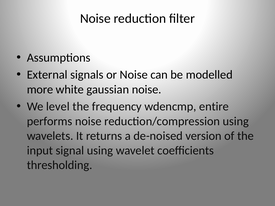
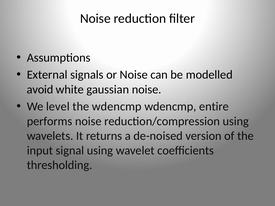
more: more -> avoid (40, 90)
the frequency: frequency -> wdencmp (117, 107)
